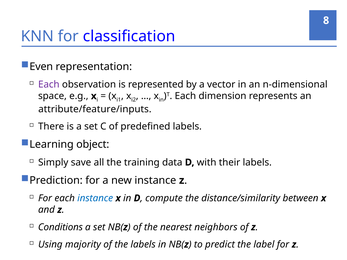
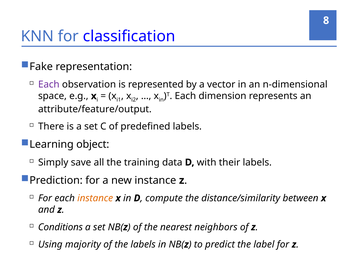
Even: Even -> Fake (41, 67)
attribute/feature/inputs: attribute/feature/inputs -> attribute/feature/output (95, 109)
instance colour: blue -> orange (95, 198)
